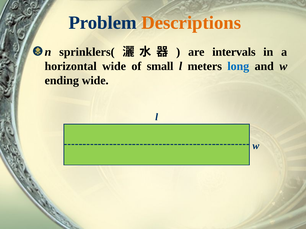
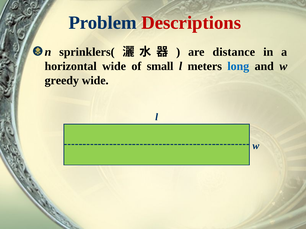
Descriptions colour: orange -> red (191, 23)
intervals: intervals -> distance (234, 52)
ending: ending -> greedy (62, 81)
